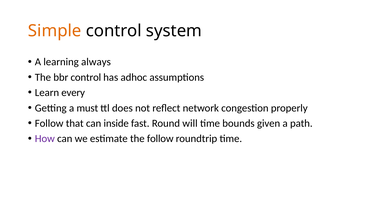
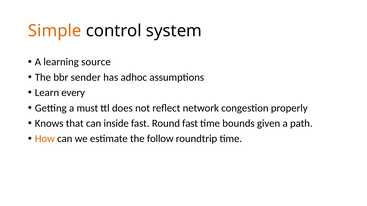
always: always -> source (96, 62)
bbr control: control -> sender (86, 77)
Follow: Follow -> Knows (49, 124)
Round will: will -> fast (190, 124)
How colour: purple -> orange (45, 139)
